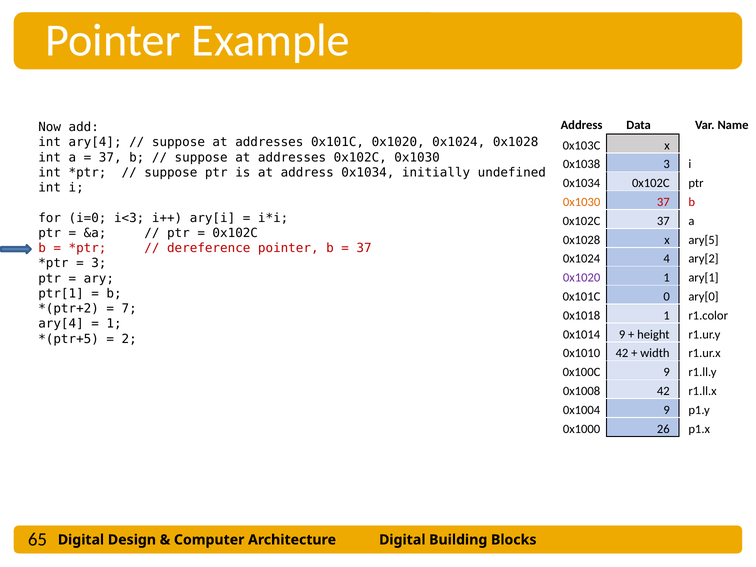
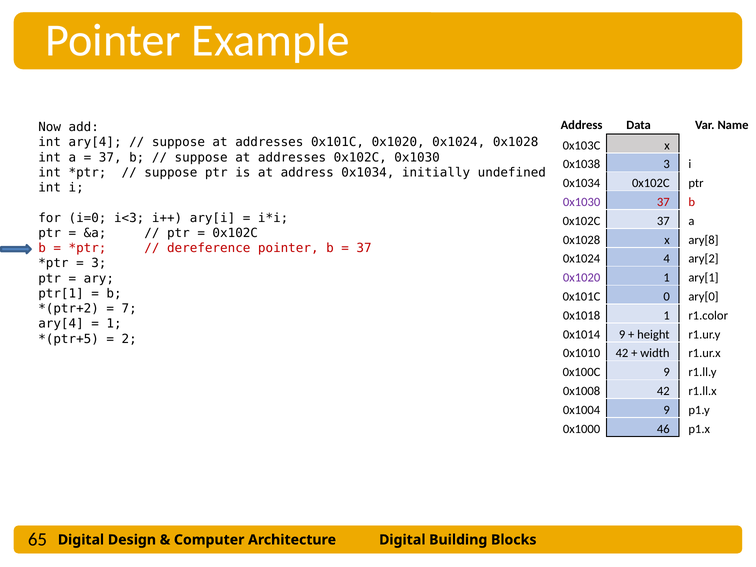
0x1030 colour: orange -> purple (582, 202)
ary[5: ary[5 -> ary[8 (704, 240)
26: 26 -> 46 (663, 429)
